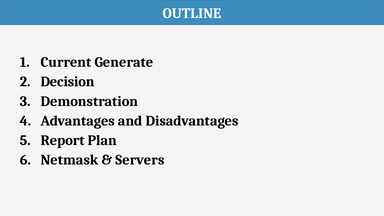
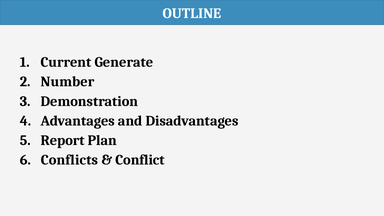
Decision: Decision -> Number (67, 82)
Netmask: Netmask -> Conflicts (69, 160)
Servers: Servers -> Conflict (140, 160)
